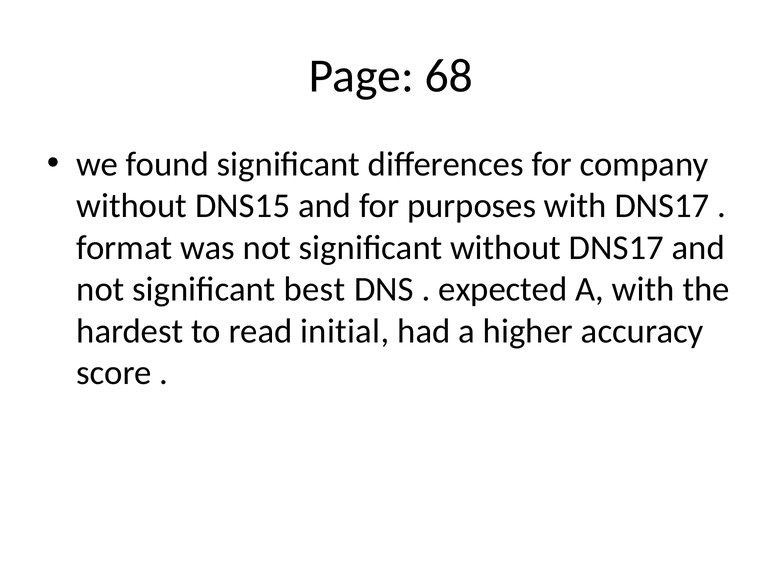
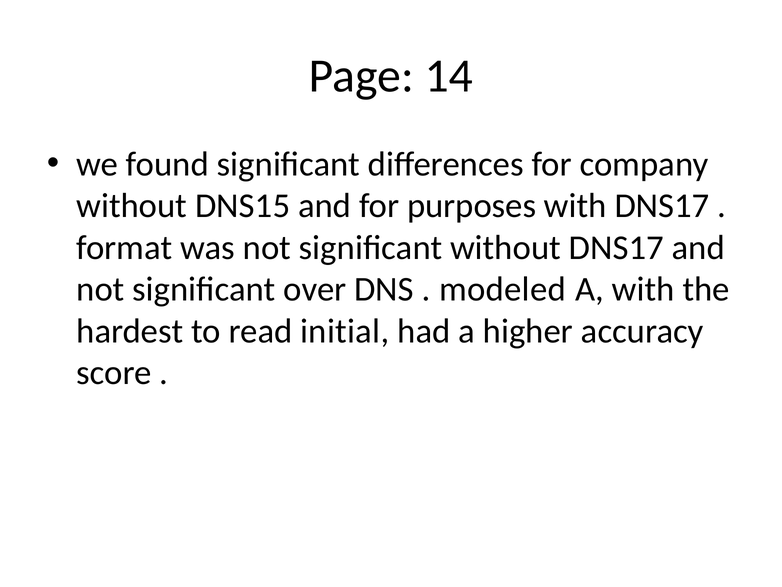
68: 68 -> 14 (449, 76)
best: best -> over (315, 289)
expected: expected -> modeled (503, 289)
